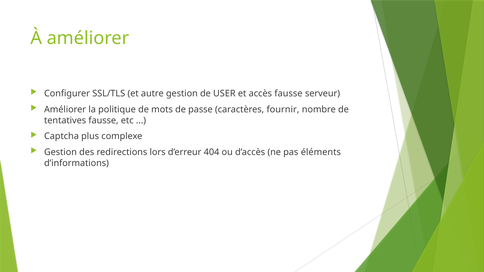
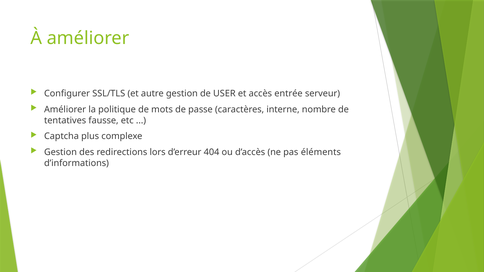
accès fausse: fausse -> entrée (288, 94)
fournir: fournir -> interne (283, 110)
